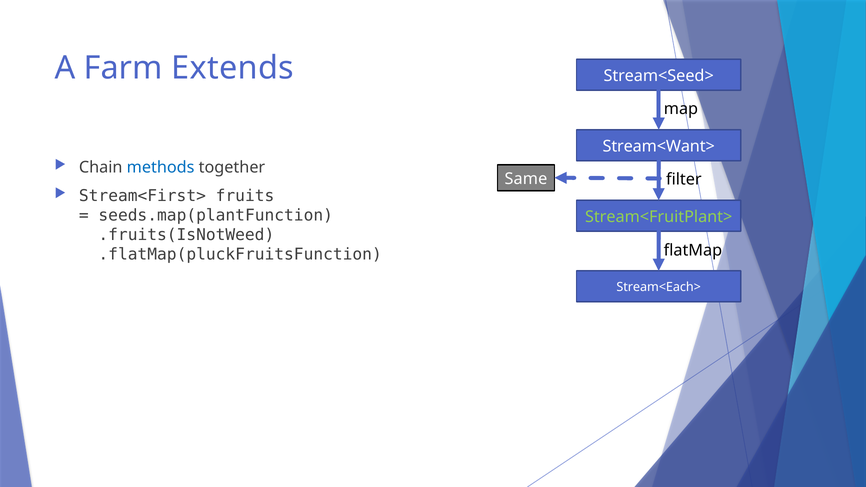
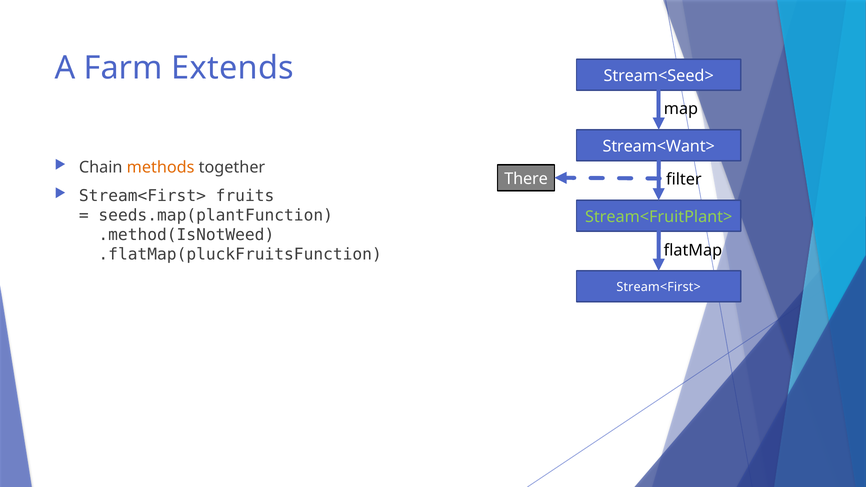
methods colour: blue -> orange (161, 168)
Same: Same -> There (526, 179)
.fruits(IsNotWeed: .fruits(IsNotWeed -> .method(IsNotWeed (186, 235)
Stream<Each>: Stream<Each> -> Stream<First> (659, 287)
